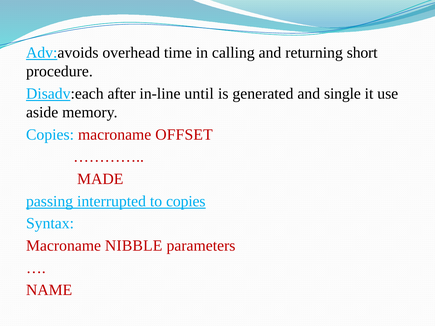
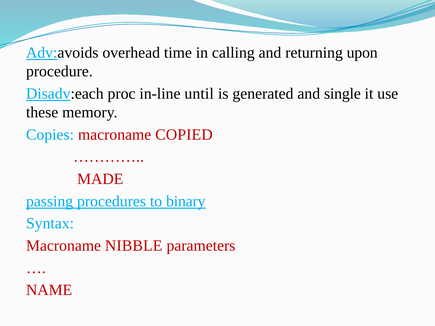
short: short -> upon (362, 53)
after: after -> proc (122, 94)
aside: aside -> these (42, 112)
OFFSET: OFFSET -> COPIED (184, 135)
interrupted: interrupted -> procedures (112, 201)
to copies: copies -> binary (186, 201)
